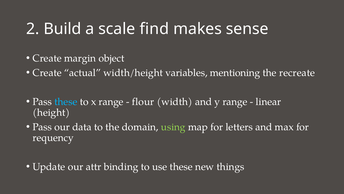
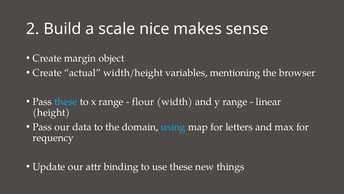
find: find -> nice (154, 29)
recreate: recreate -> browser (297, 73)
using colour: light green -> light blue (173, 127)
